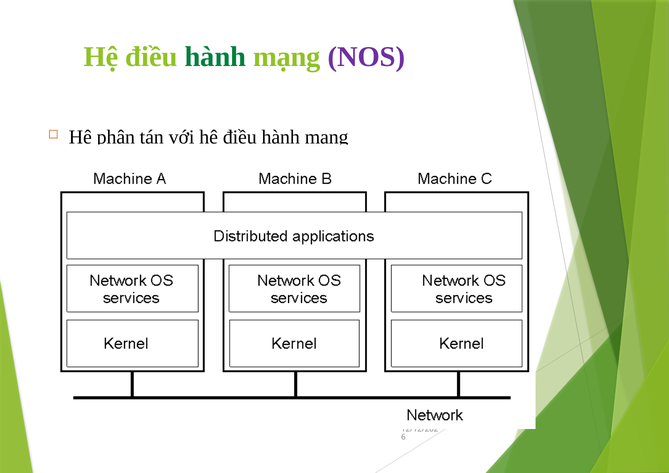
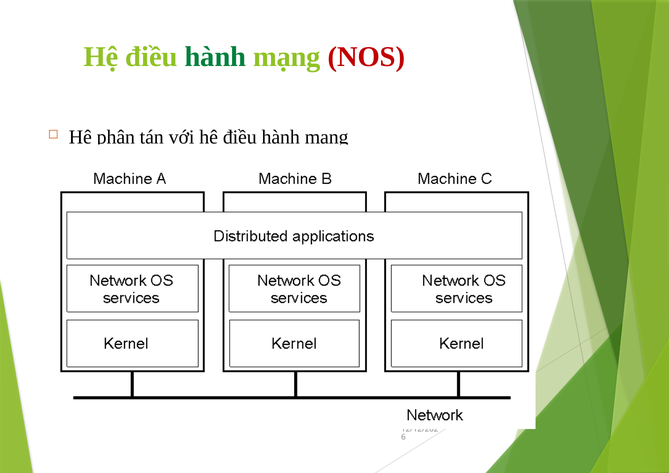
NOS colour: purple -> red (366, 57)
